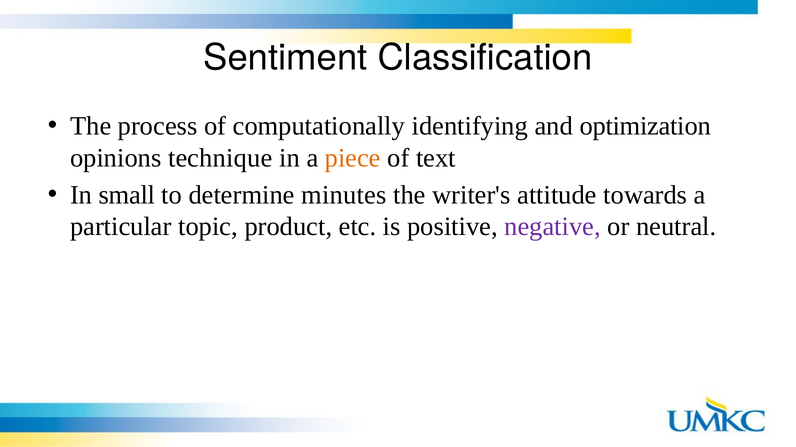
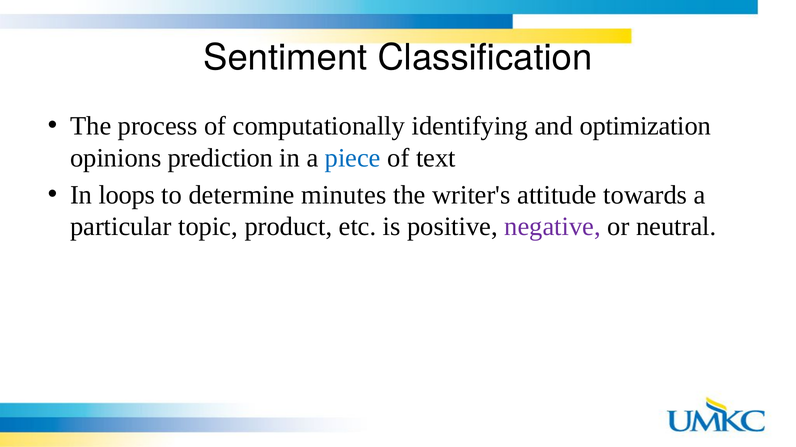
technique: technique -> prediction (220, 158)
piece colour: orange -> blue (353, 158)
small: small -> loops (127, 195)
